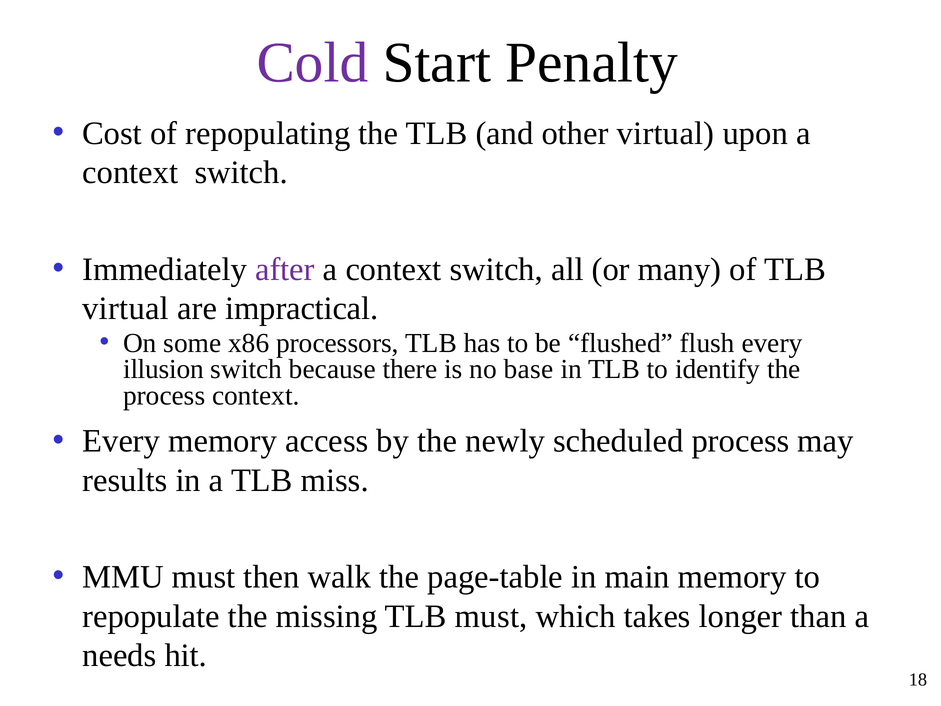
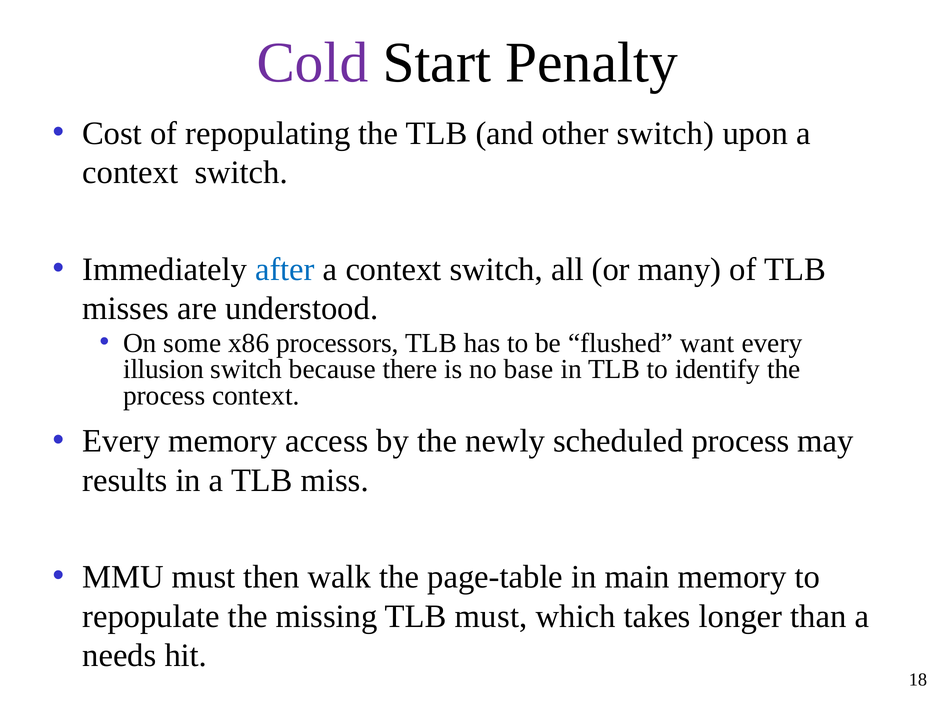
other virtual: virtual -> switch (666, 133)
after colour: purple -> blue (285, 269)
virtual: virtual -> misses (126, 308)
impractical: impractical -> understood (302, 308)
flush: flush -> want (707, 343)
